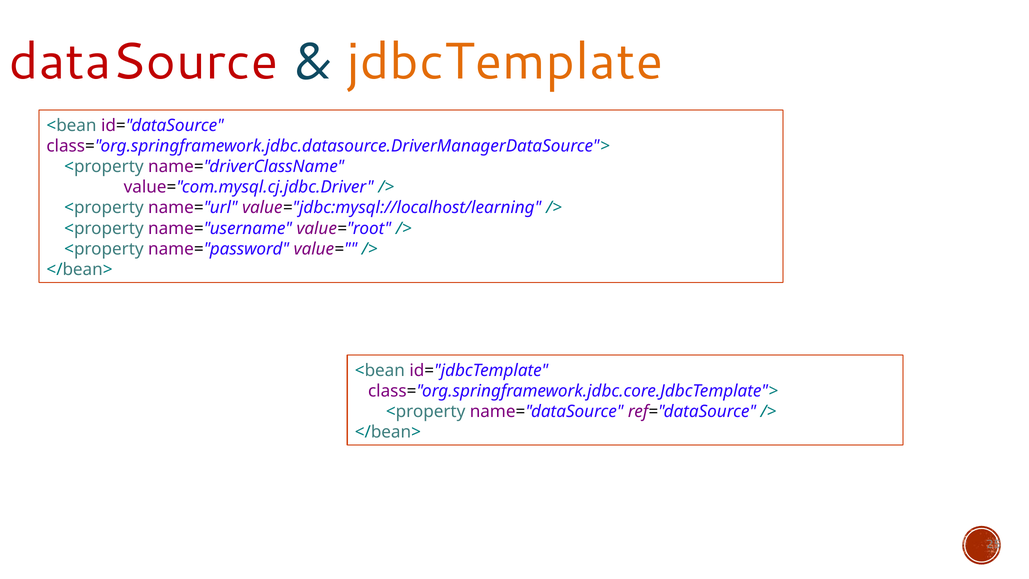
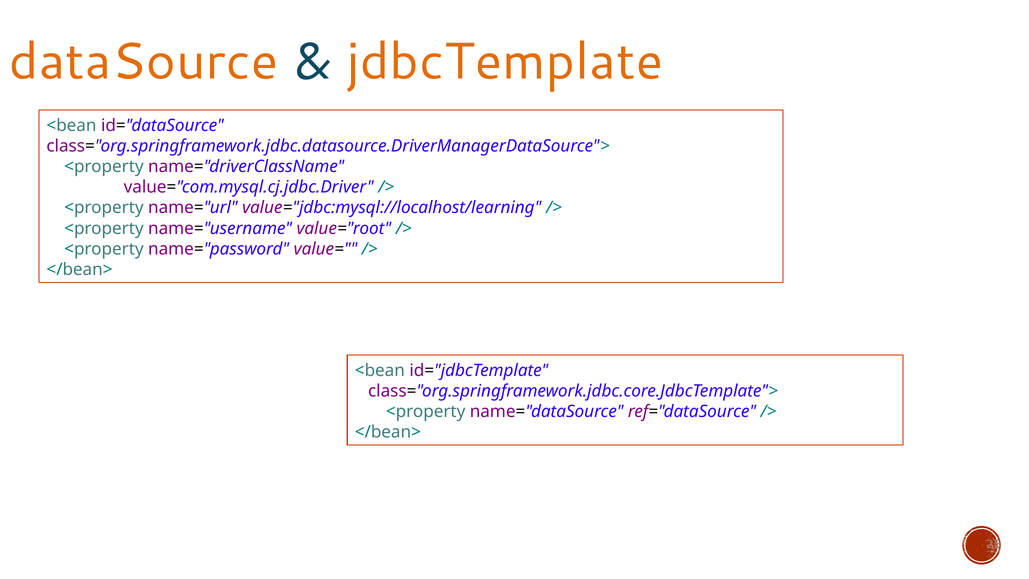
dataSource colour: red -> orange (144, 62)
